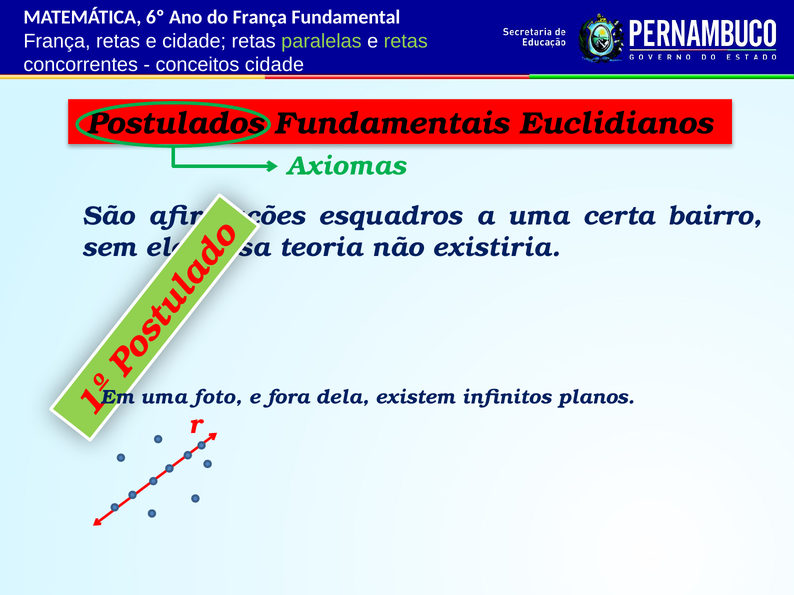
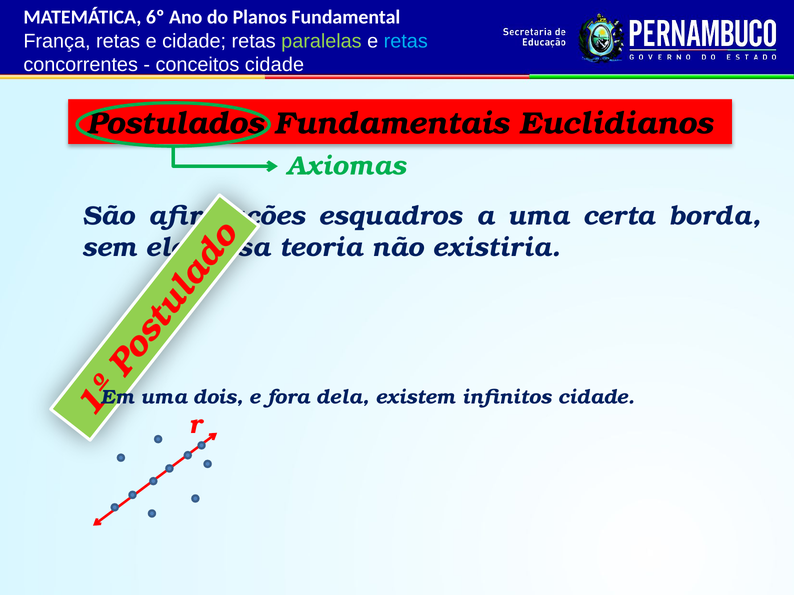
do França: França -> Planos (260, 17)
retas colour: light green -> light blue (406, 41)
bairro: bairro -> borda (715, 216)
foto: foto -> dois (218, 398)
infinitos planos: planos -> cidade (596, 398)
